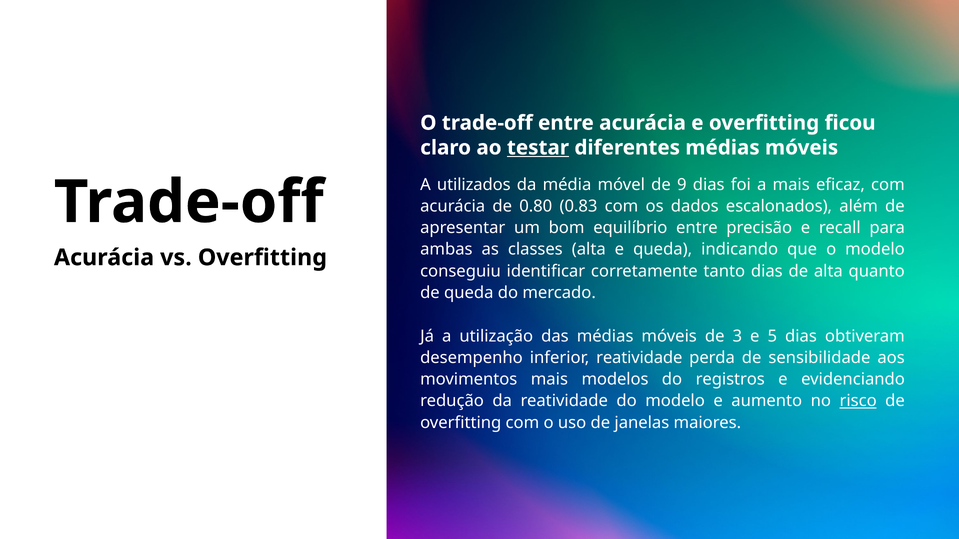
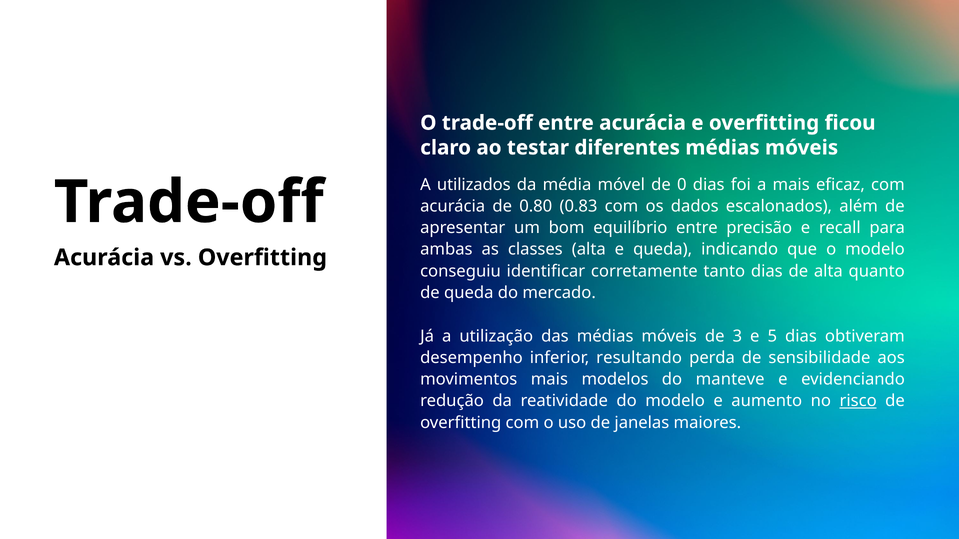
testar underline: present -> none (538, 148)
9: 9 -> 0 (682, 185)
inferior reatividade: reatividade -> resultando (639, 358)
registros: registros -> manteve (730, 380)
